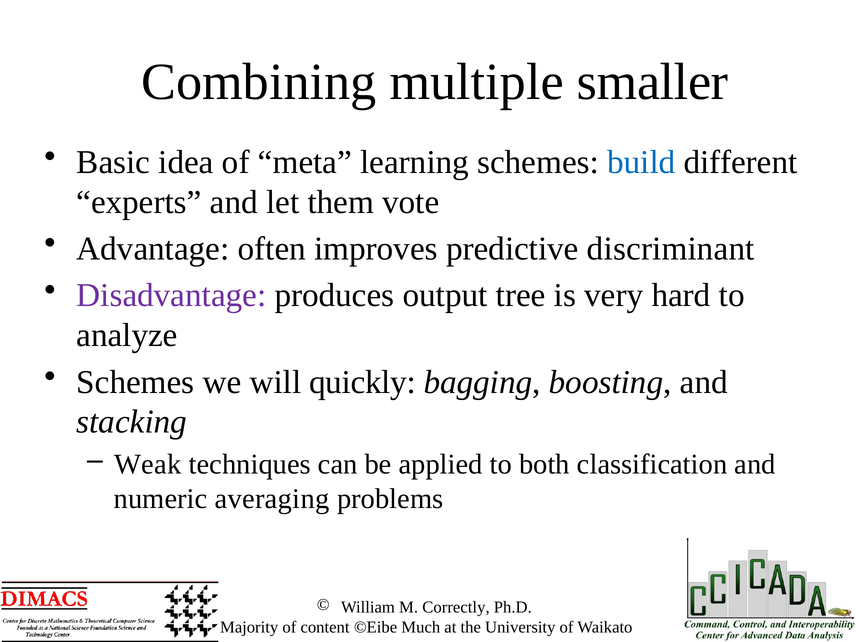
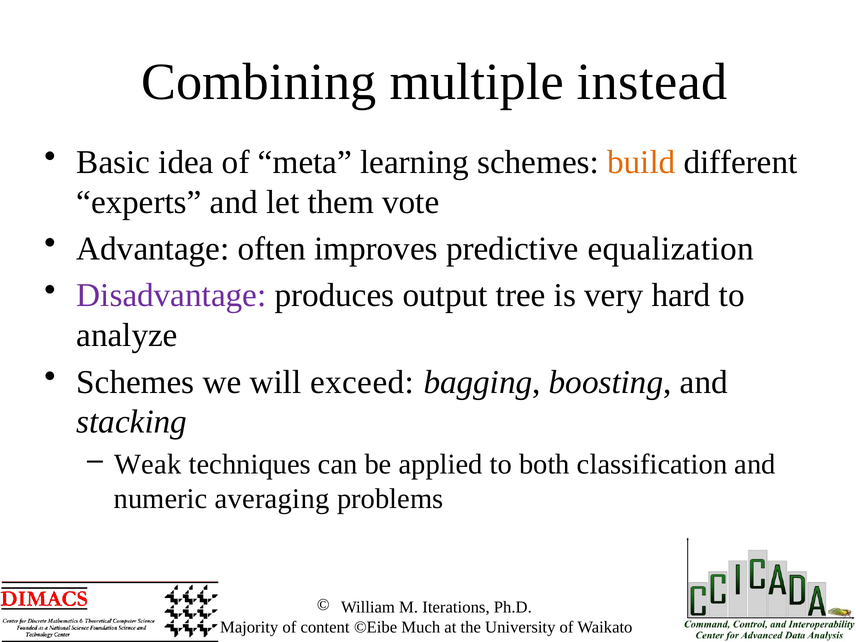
smaller: smaller -> instead (652, 82)
build colour: blue -> orange (641, 162)
discriminant: discriminant -> equalization (671, 249)
quickly: quickly -> exceed (362, 382)
Correctly: Correctly -> Iterations (456, 607)
